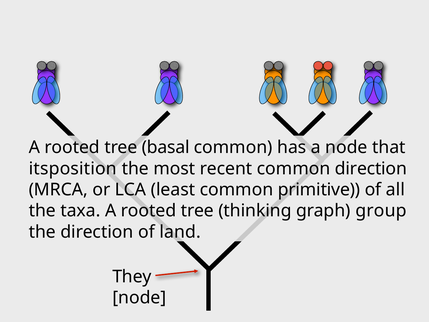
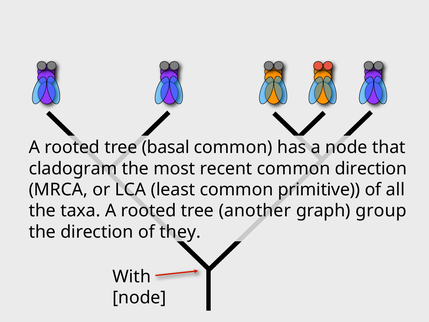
itsposition: itsposition -> cladogram (73, 168)
thinking: thinking -> another (255, 211)
land: land -> they (180, 232)
They: They -> With (132, 276)
